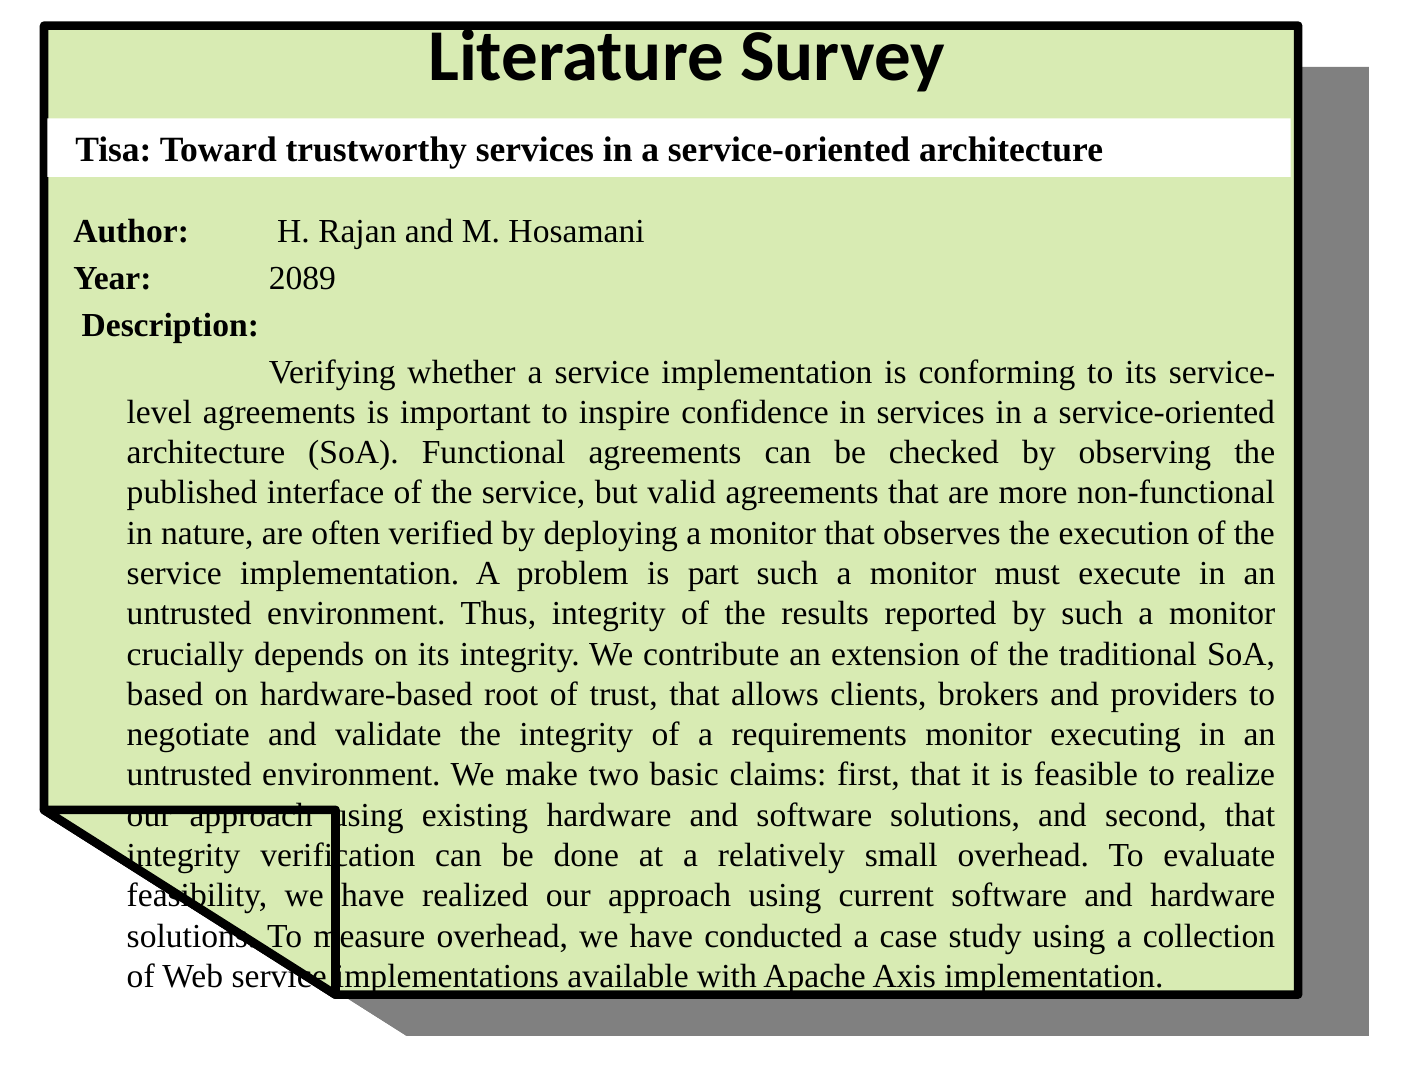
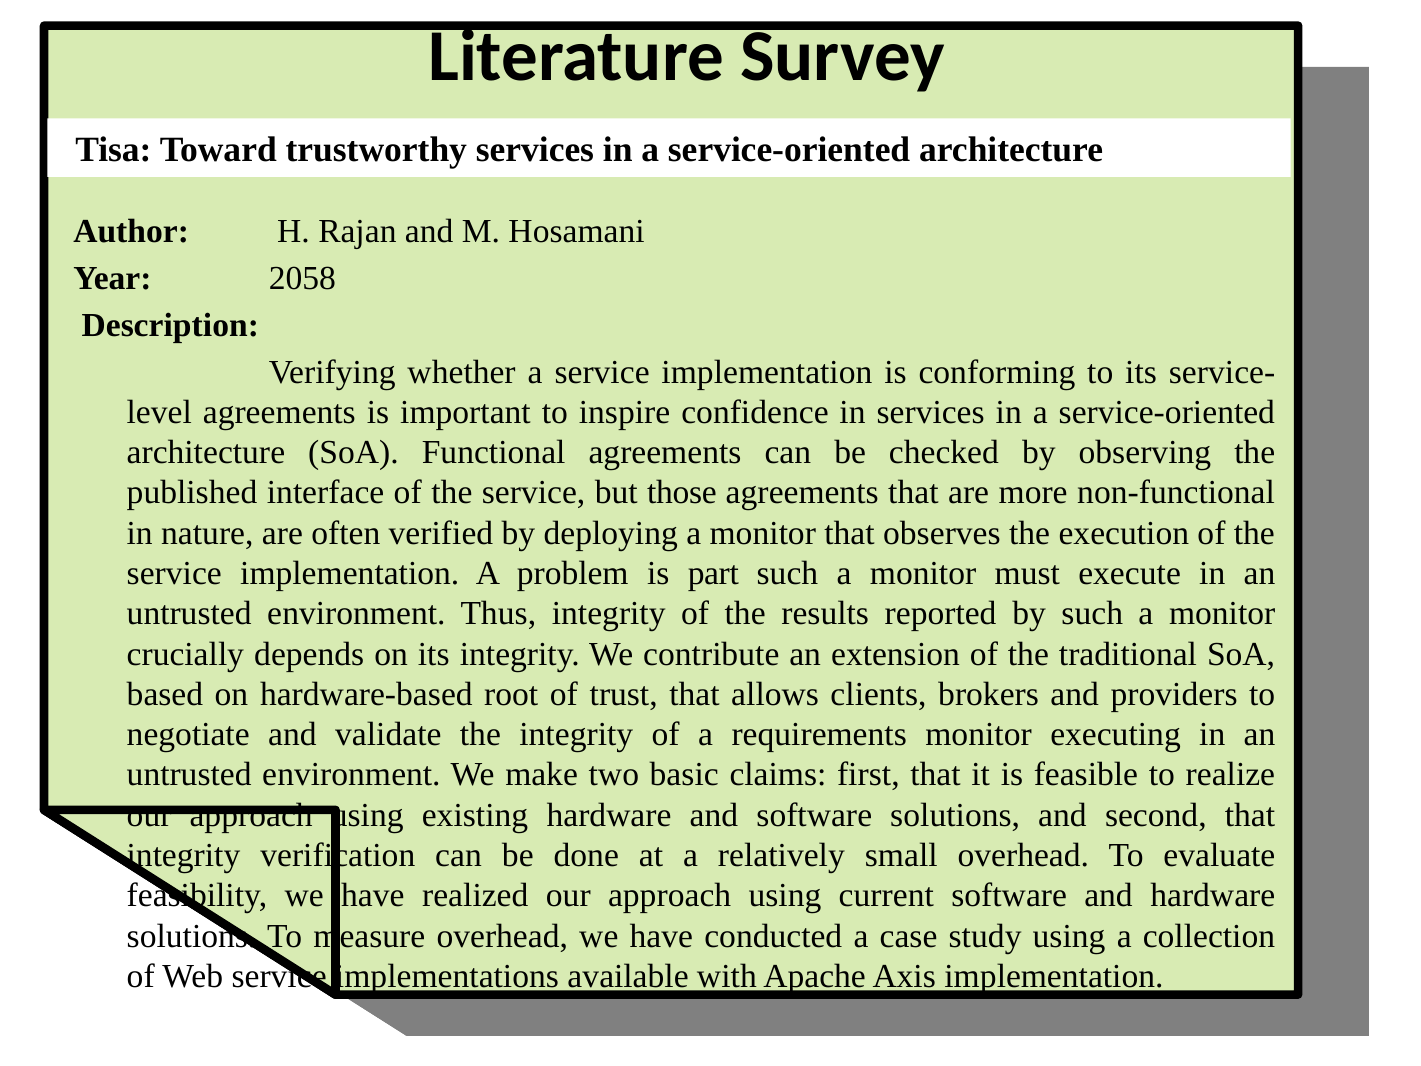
2089: 2089 -> 2058 (302, 278)
valid: valid -> those (682, 493)
